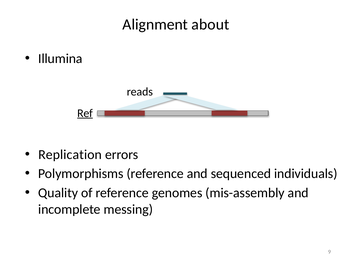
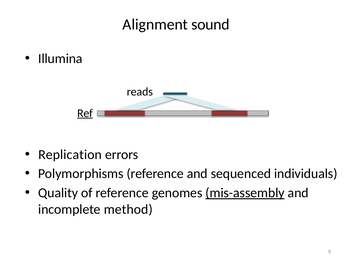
about: about -> sound (211, 24)
mis-assembly underline: none -> present (245, 193)
messing: messing -> method (128, 209)
